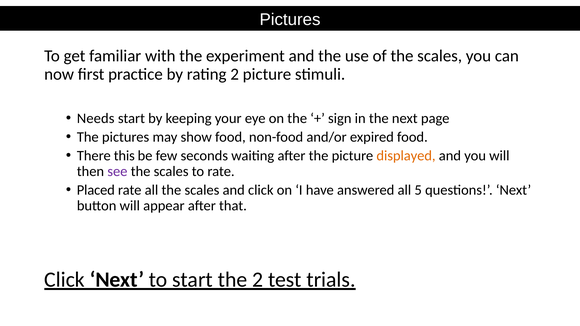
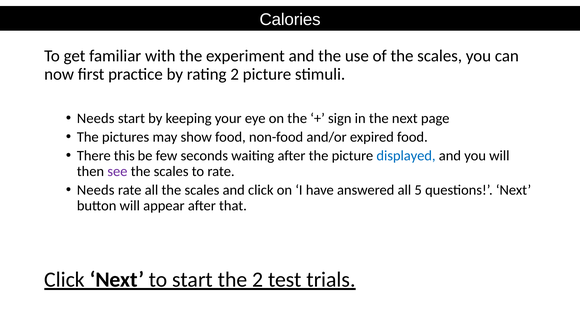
Pictures: Pictures -> Calories (290, 20)
displayed colour: orange -> blue (406, 156)
Placed: Placed -> Needs (96, 190)
